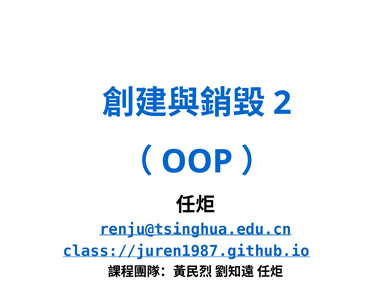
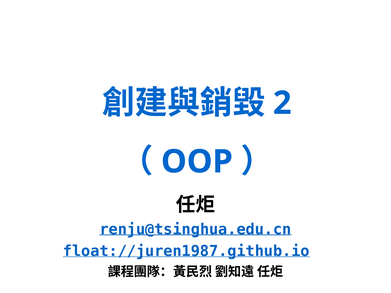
class://juren1987.github.io: class://juren1987.github.io -> float://juren1987.github.io (186, 251)
